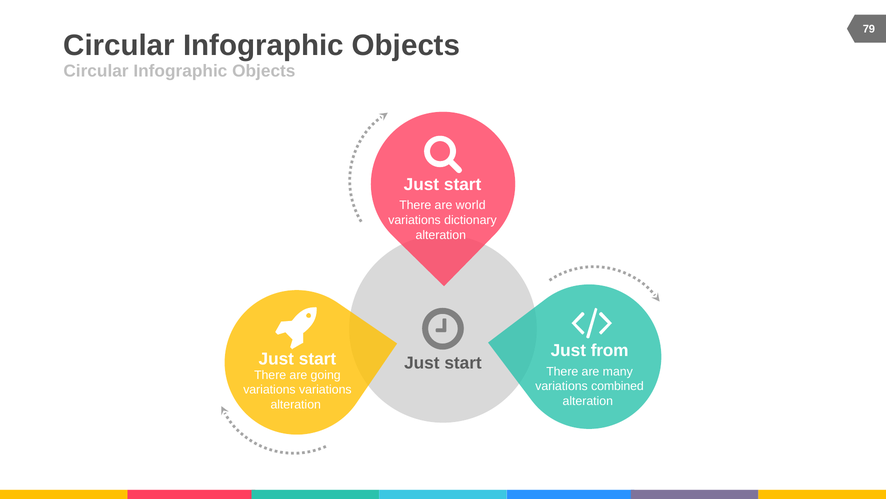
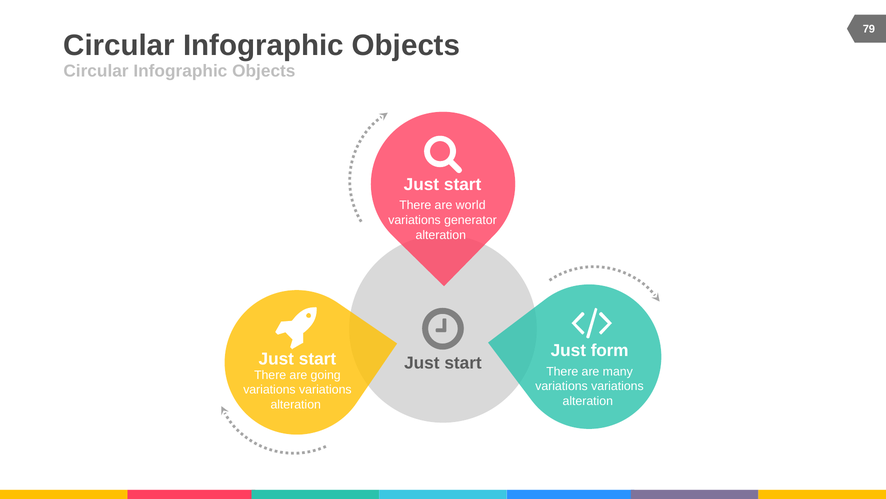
dictionary: dictionary -> generator (470, 220)
from: from -> form (610, 350)
combined: combined -> variations (617, 386)
